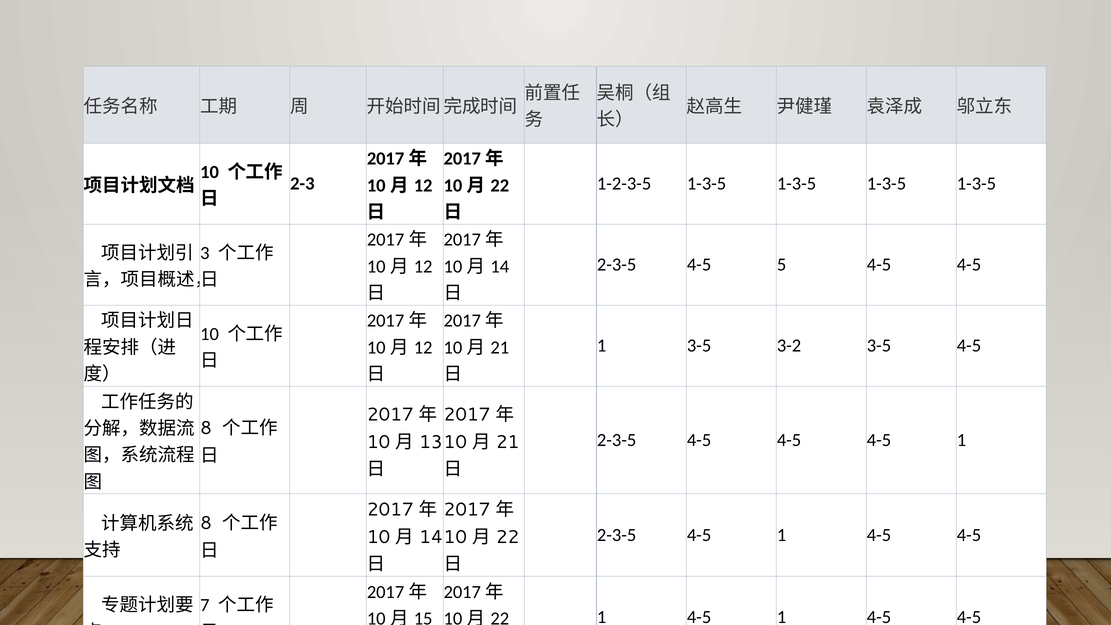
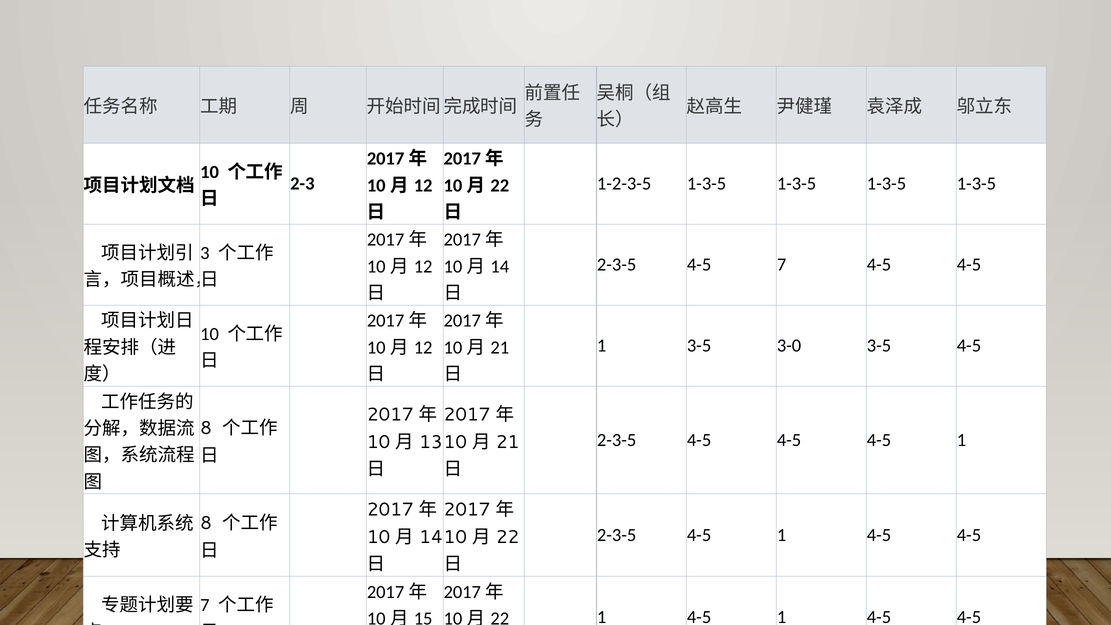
4-5 5: 5 -> 7 (782, 265)
3-2: 3-2 -> 3-0 (789, 346)
